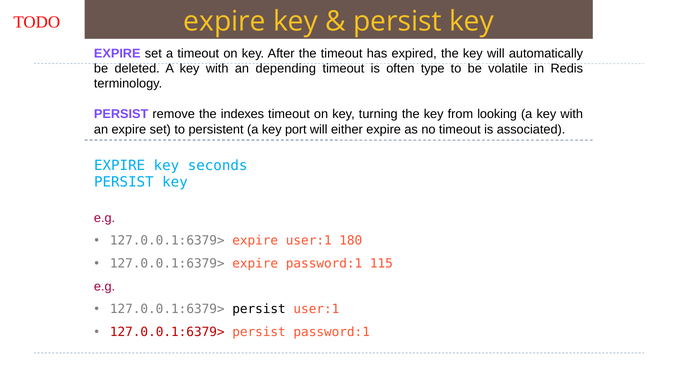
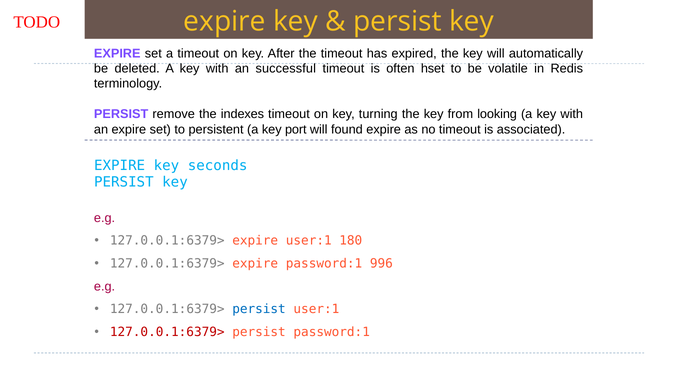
depending: depending -> successful (286, 69)
type: type -> hset (433, 69)
either: either -> found (347, 130)
115: 115 -> 996 (381, 264)
persist colour: black -> blue (259, 310)
